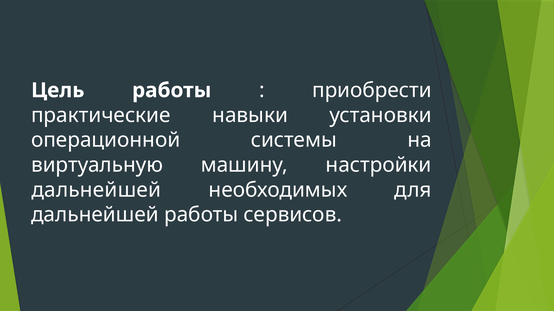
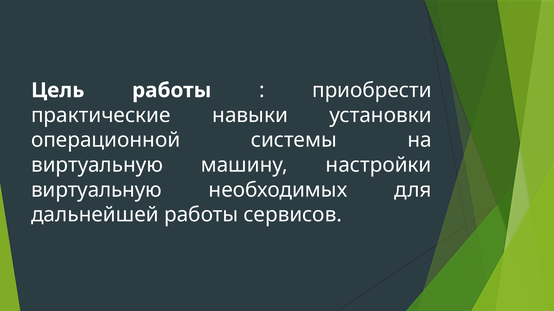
дальнейшей: дальнейшей -> виртуальную (96, 190)
